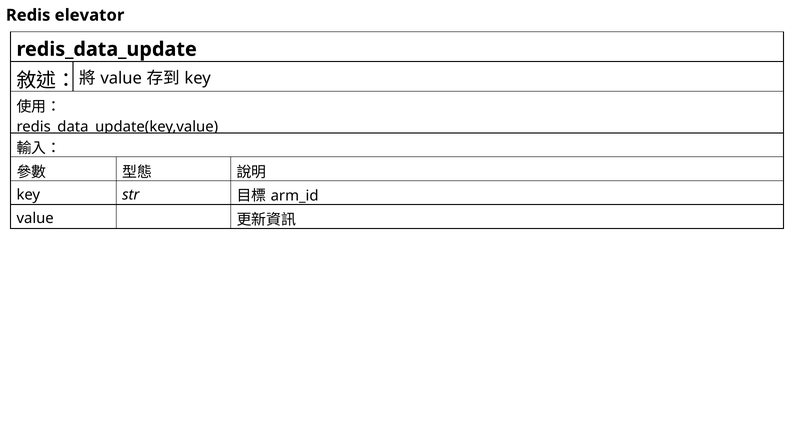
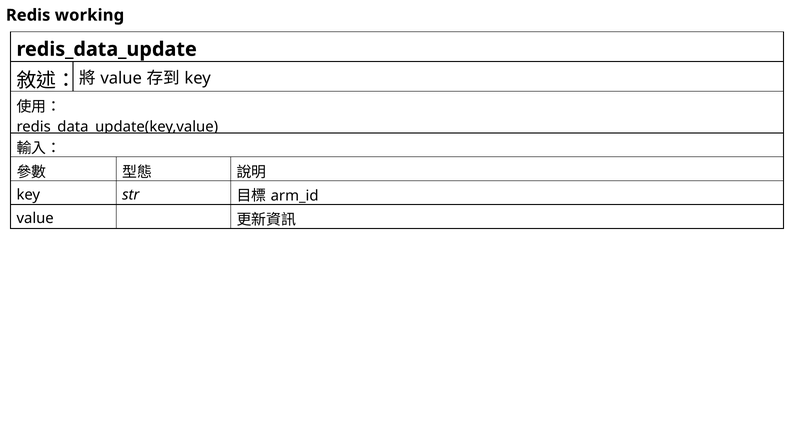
elevator: elevator -> working (89, 15)
